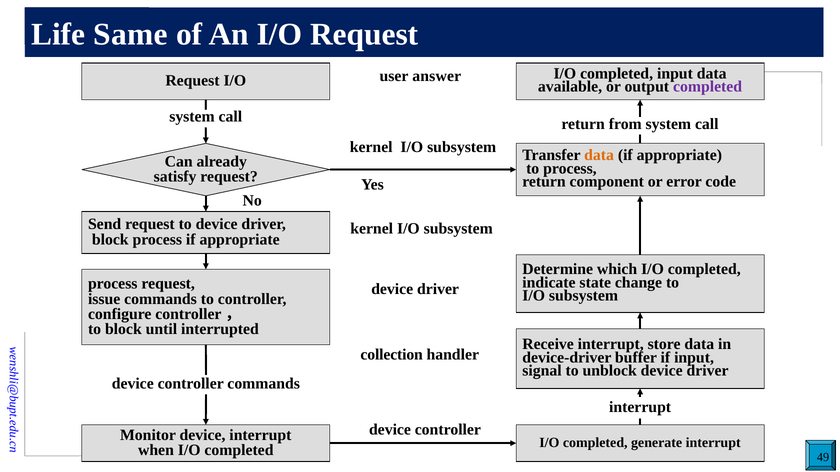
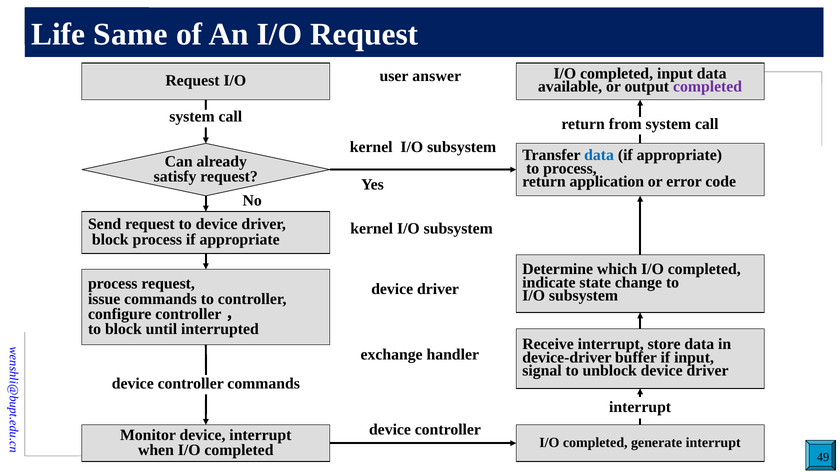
data colour: orange -> blue (599, 155)
component: component -> application (607, 182)
collection: collection -> exchange (392, 355)
